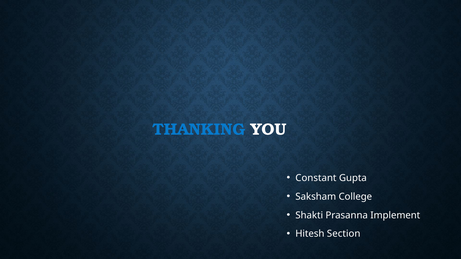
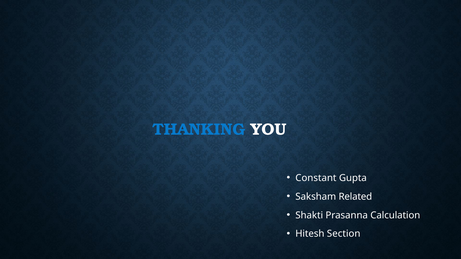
College: College -> Related (355, 197)
Implement: Implement -> Calculation (395, 215)
